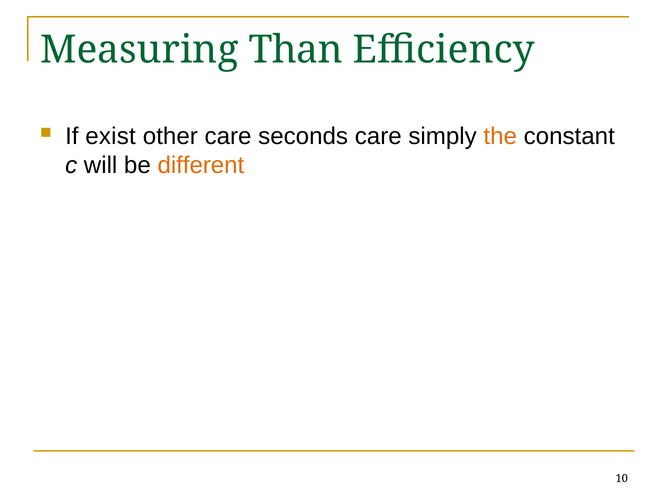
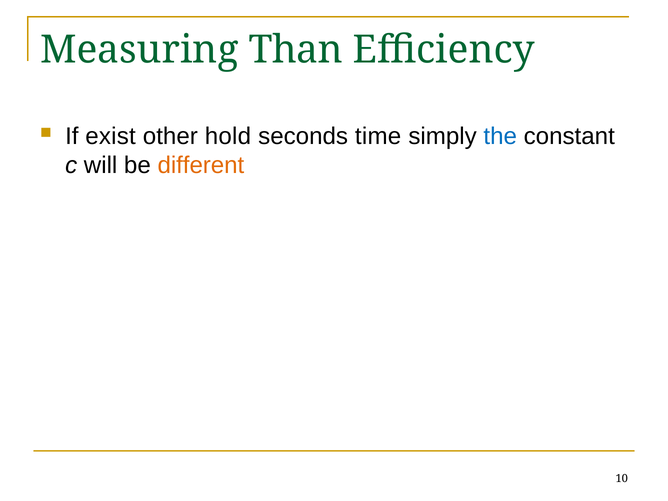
other care: care -> hold (228, 136)
seconds care: care -> time (378, 136)
the colour: orange -> blue (500, 136)
